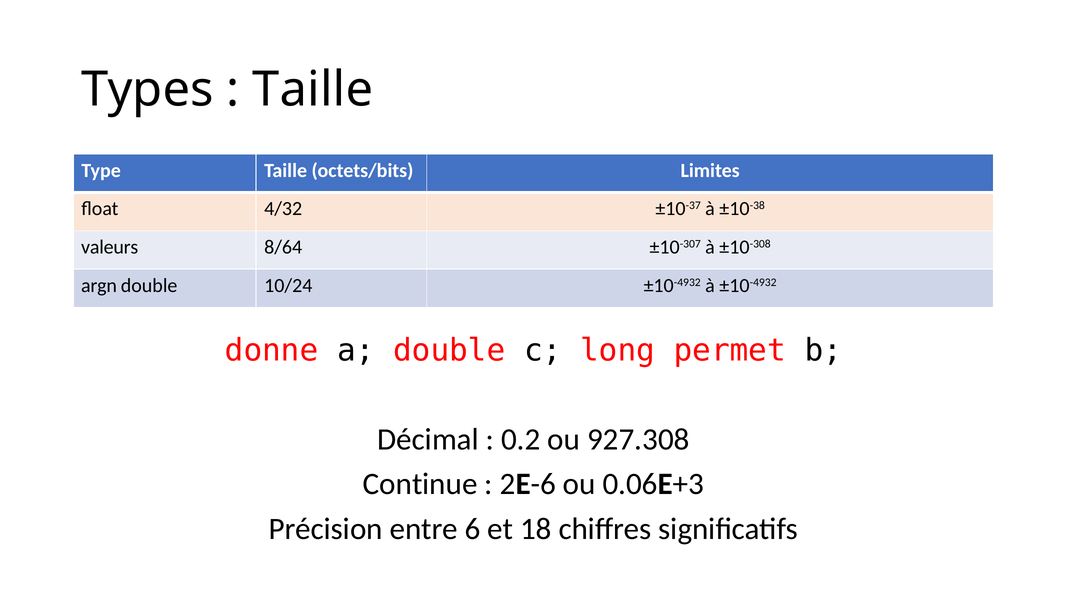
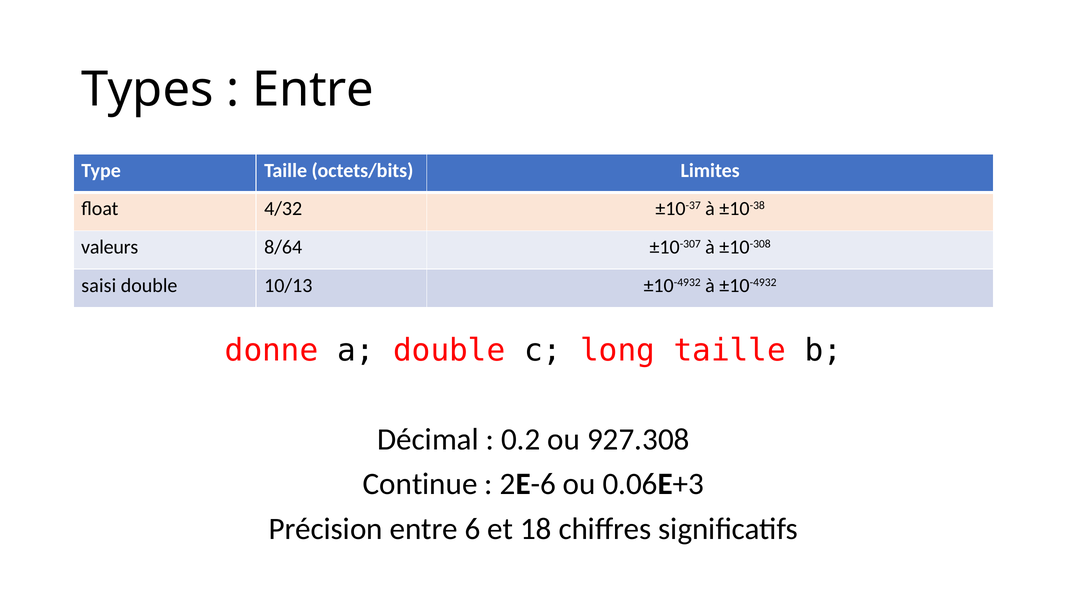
Taille: Taille -> Entre (313, 90)
argn: argn -> saisi (99, 286)
10/24: 10/24 -> 10/13 (288, 286)
long permet: permet -> taille (730, 350)
